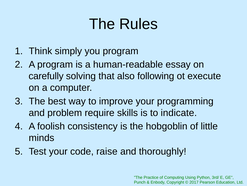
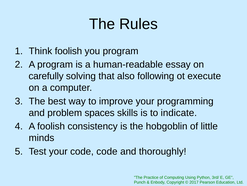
Think simply: simply -> foolish (68, 51)
require: require -> spaces (100, 112)
code raise: raise -> code (107, 151)
